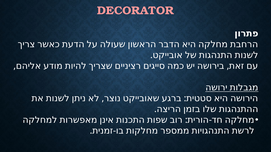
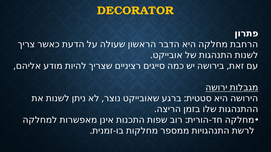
DECORATOR colour: pink -> yellow (136, 11)
